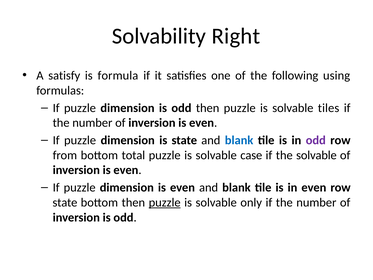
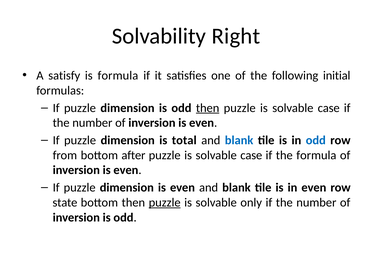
using: using -> initial (337, 75)
then underline: none -> present (208, 108)
tiles: tiles -> case (329, 108)
is state: state -> total (184, 140)
odd colour: purple -> blue (316, 140)
total: total -> after (133, 155)
the solvable: solvable -> formula (316, 155)
